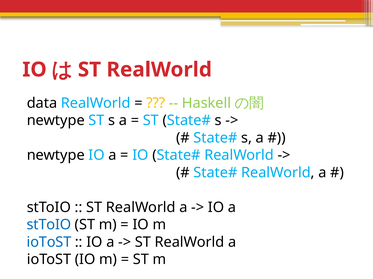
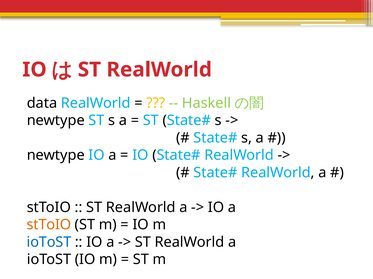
stToIO colour: blue -> orange (49, 225)
